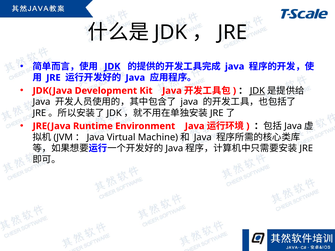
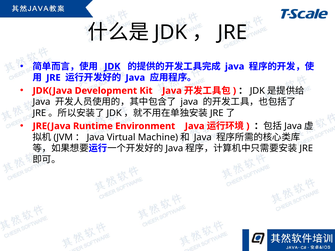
JDK underline: present -> none (257, 91)
